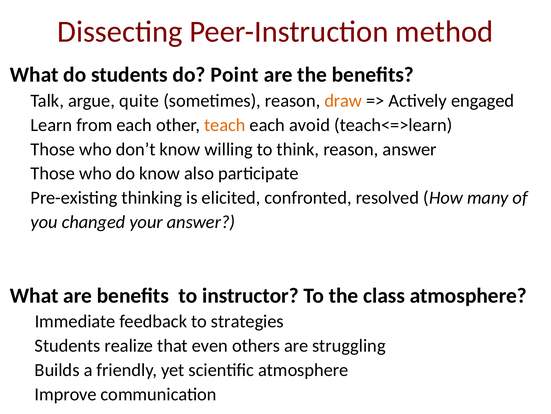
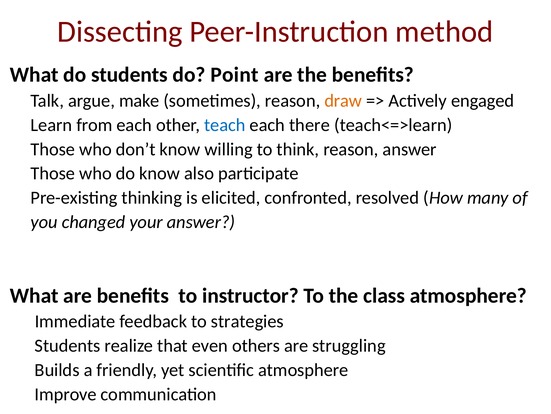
quite: quite -> make (139, 101)
teach colour: orange -> blue (225, 125)
avoid: avoid -> there (310, 125)
